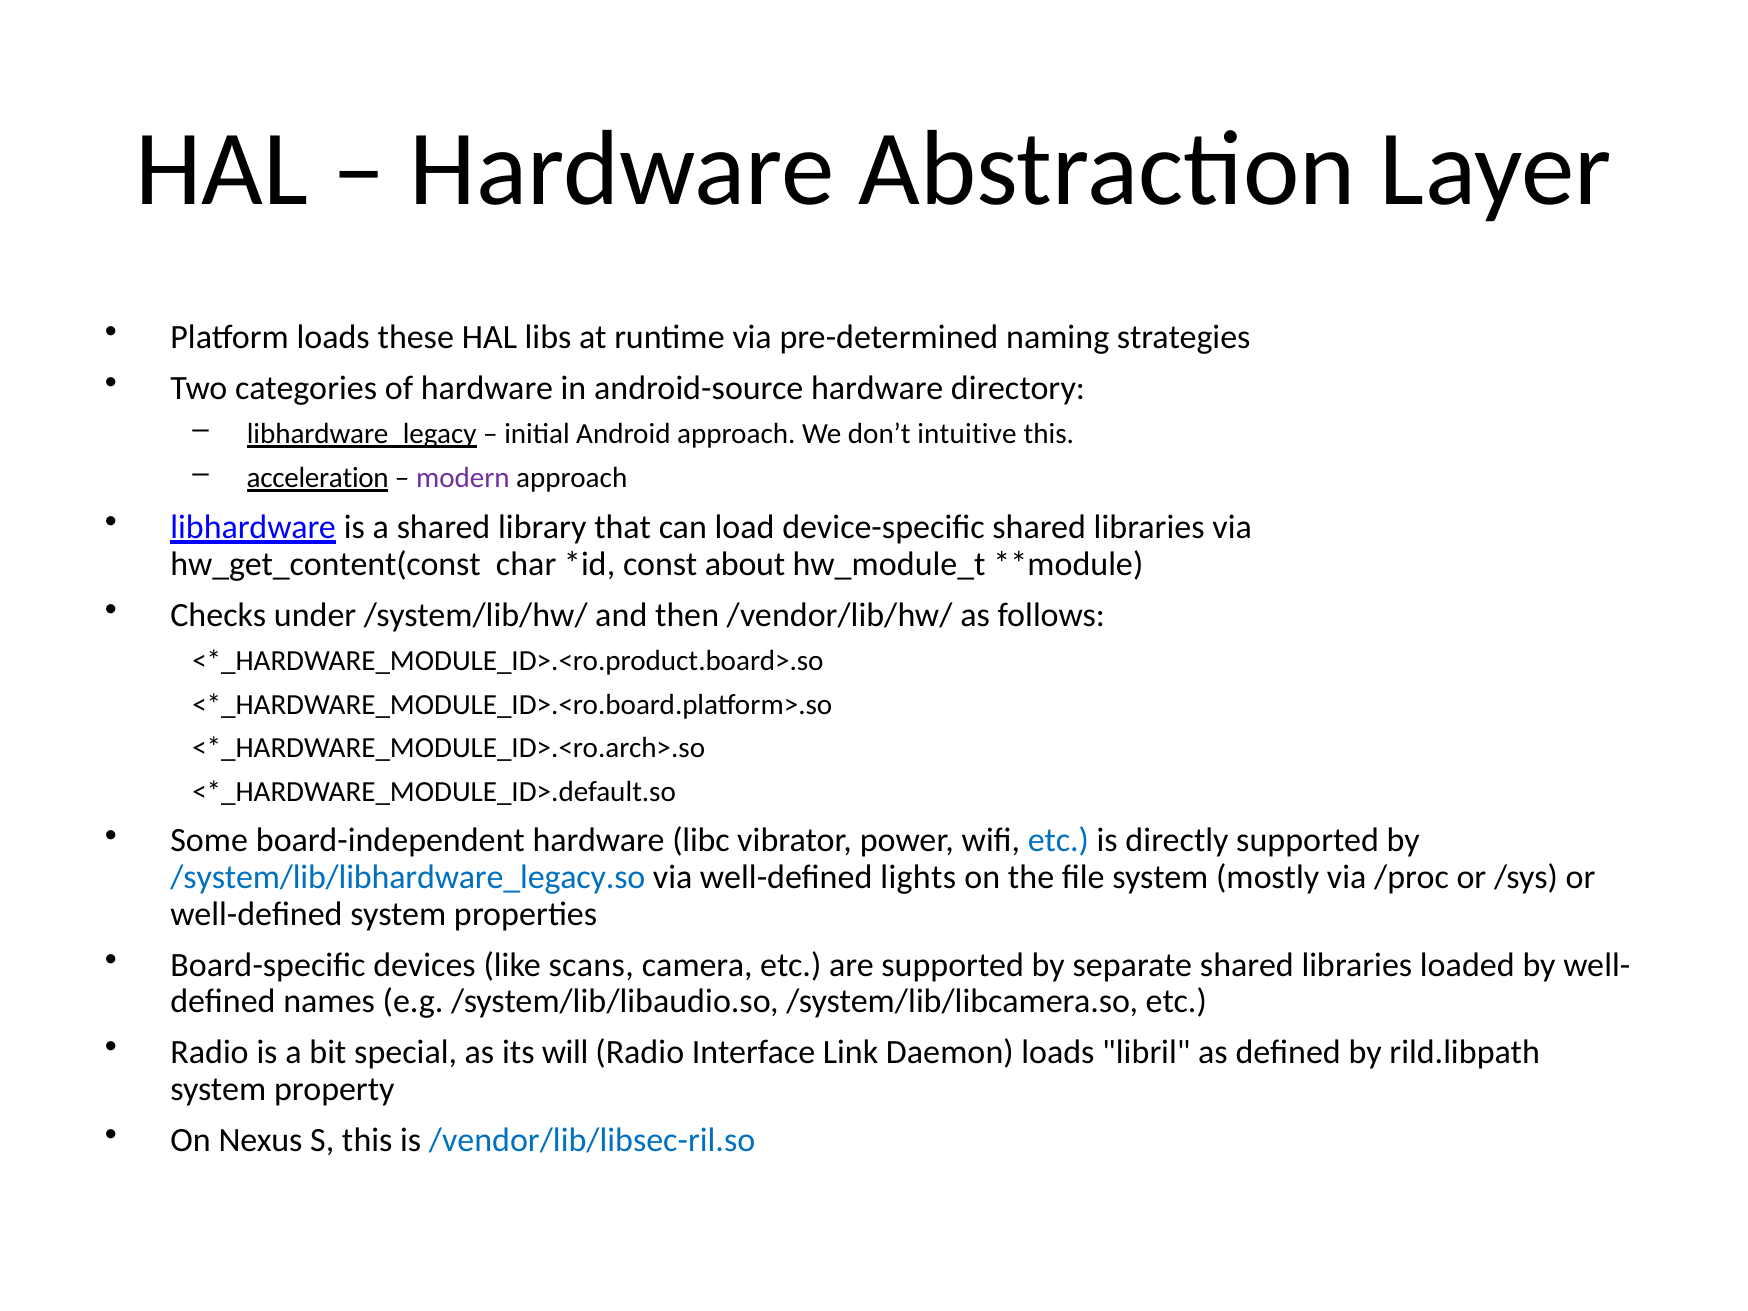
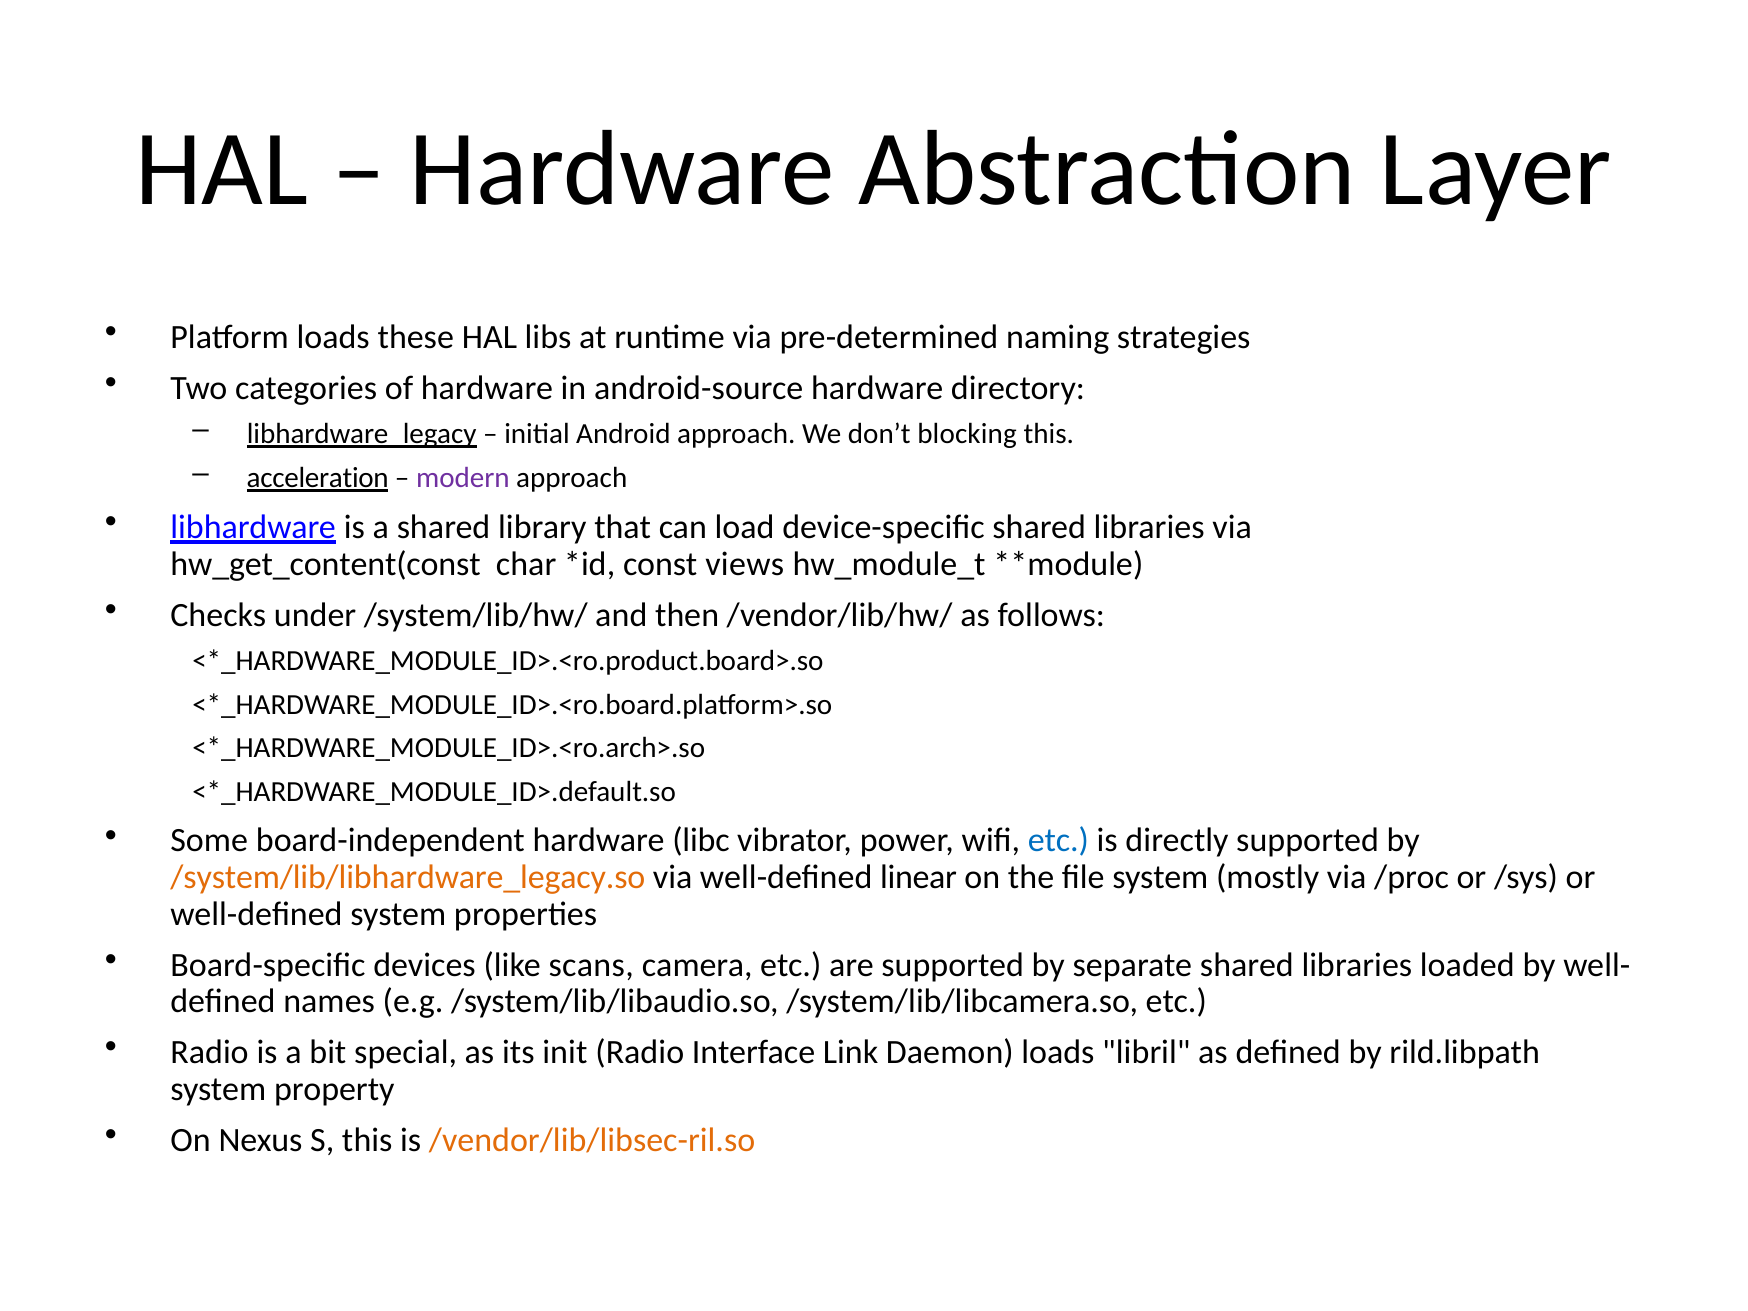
intuitive: intuitive -> blocking (967, 434)
about: about -> views (745, 564)
/system/lib/libhardware_legacy.so colour: blue -> orange (408, 877)
lights: lights -> linear (919, 877)
will: will -> init (565, 1052)
/vendor/lib/libsec-ril.so colour: blue -> orange (592, 1140)
